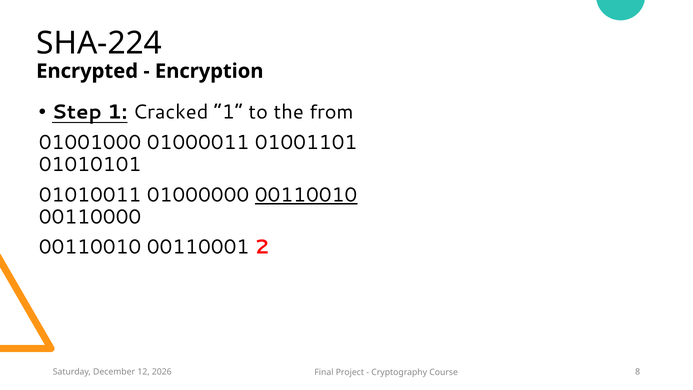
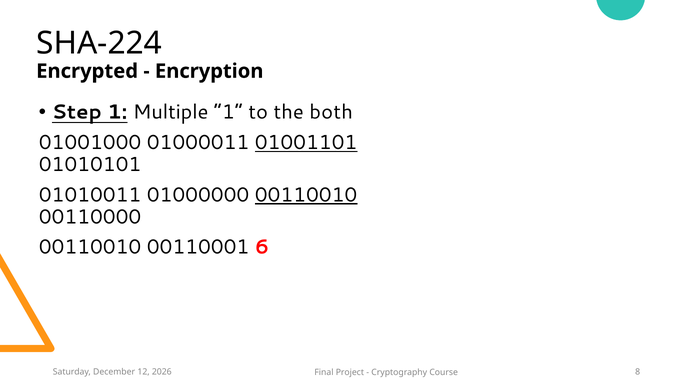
Cracked: Cracked -> Multiple (171, 112)
from: from -> both (331, 112)
01001101 underline: none -> present (306, 143)
2: 2 -> 6 (262, 247)
